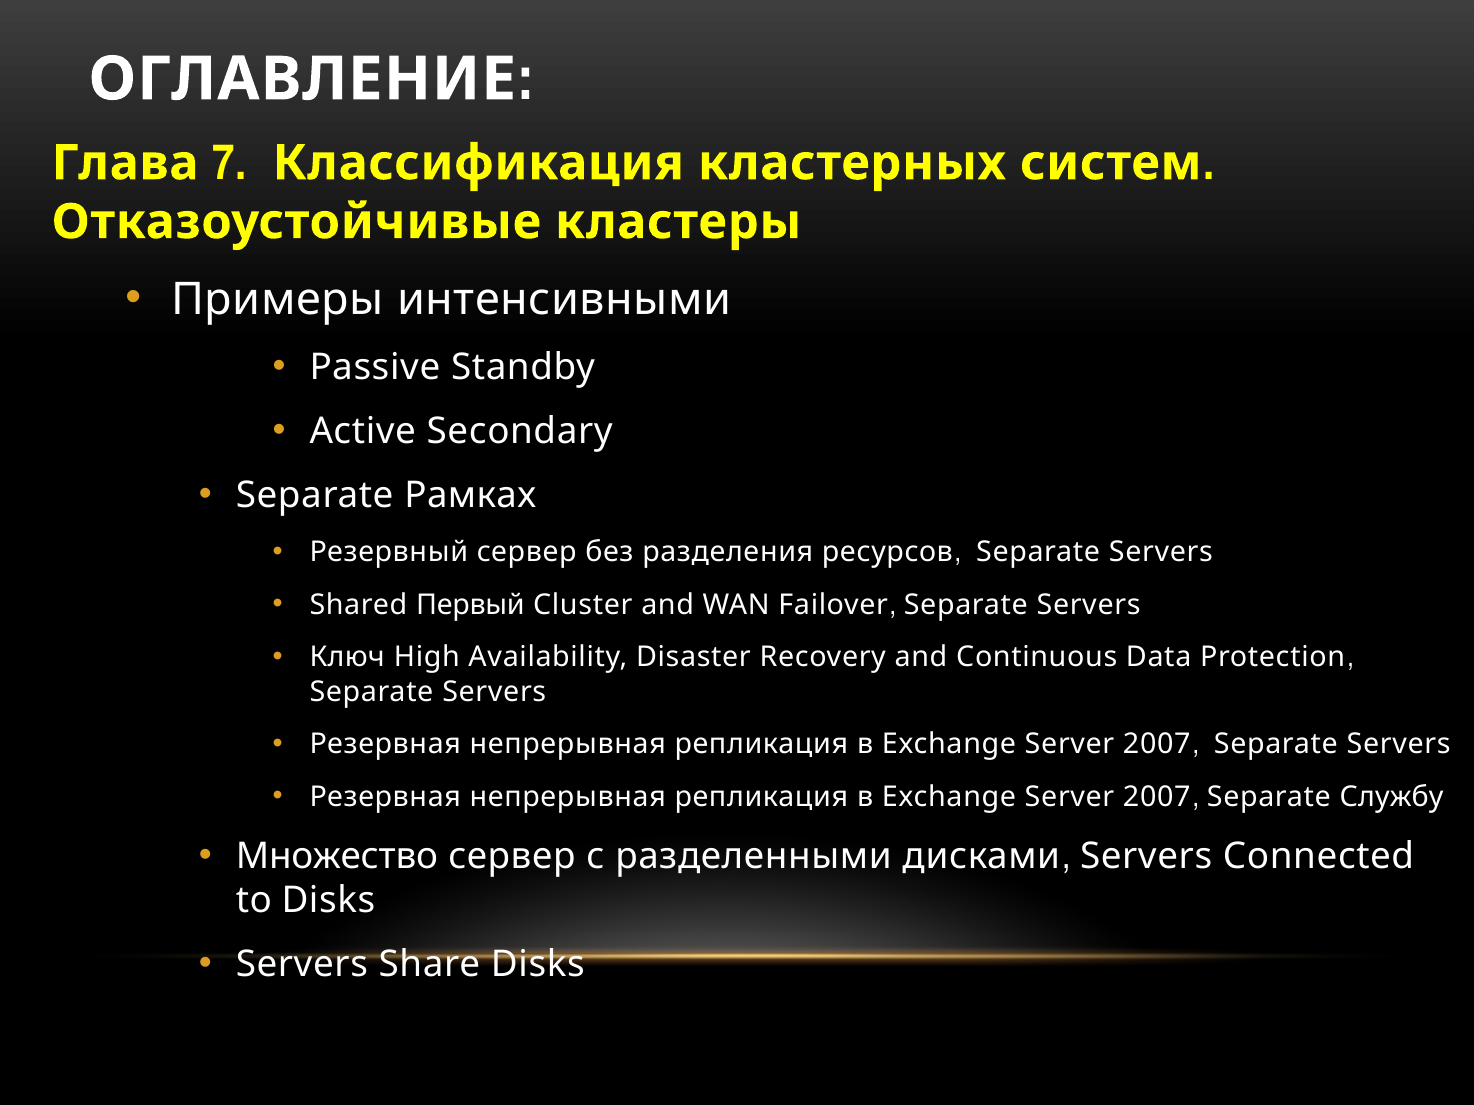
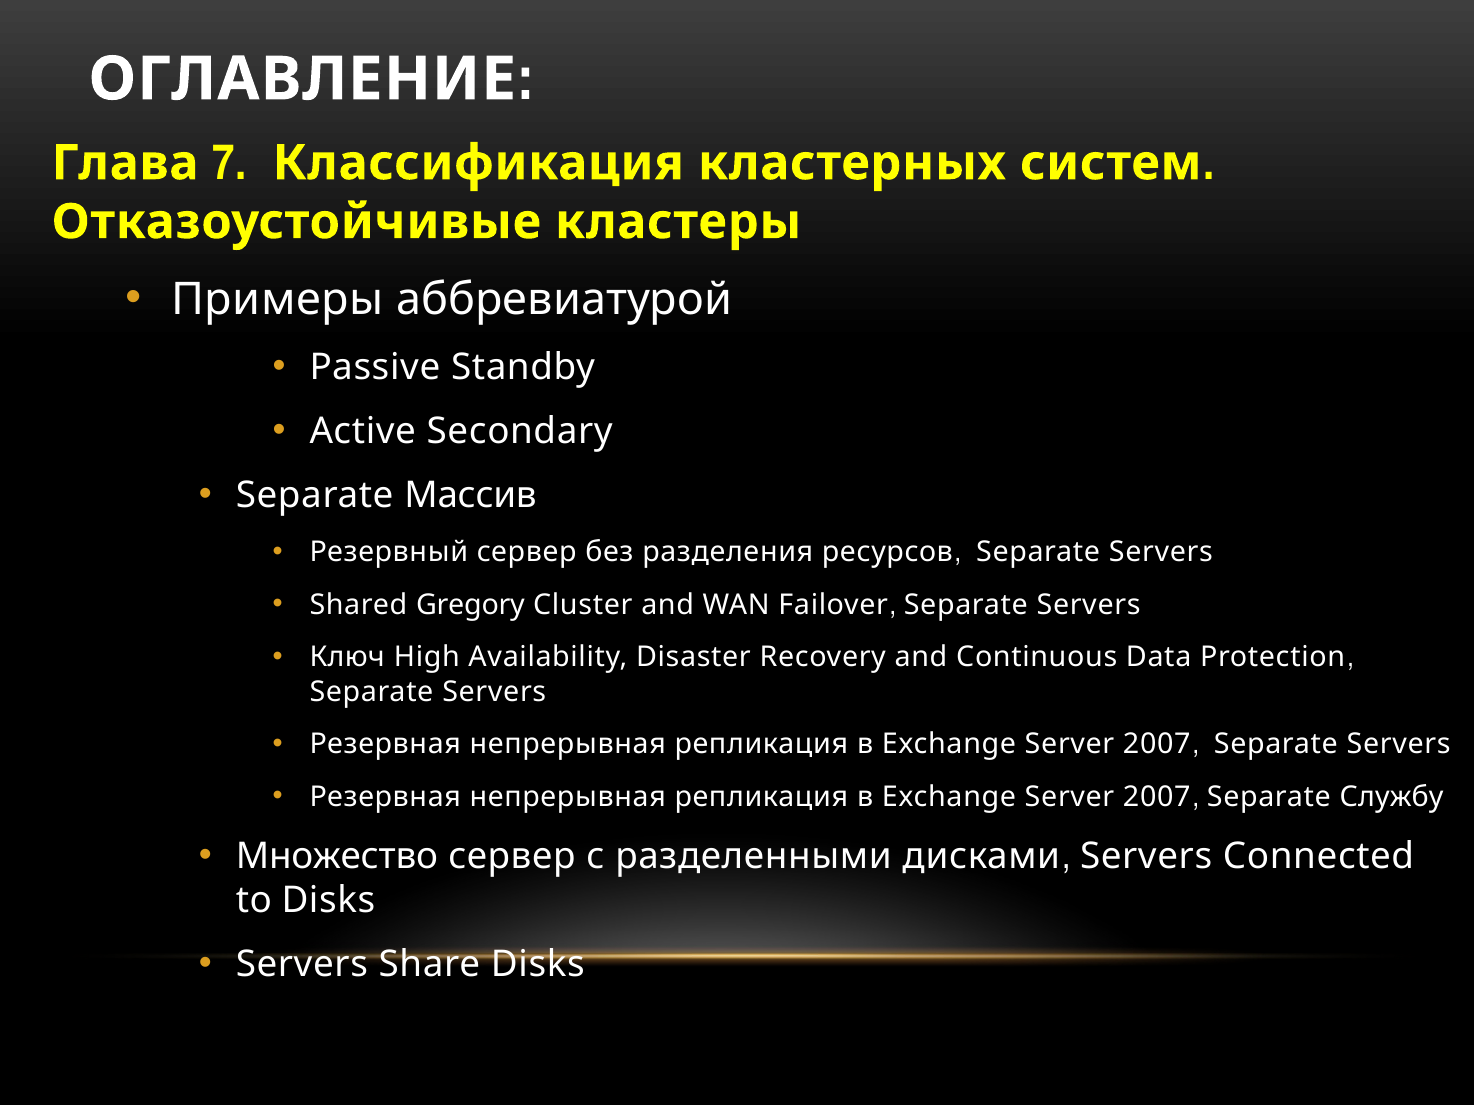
интенсивными: интенсивными -> аббревиатурой (564, 300)
Рамках: Рамках -> Массив (471, 496)
Первый: Первый -> Gregory (470, 605)
